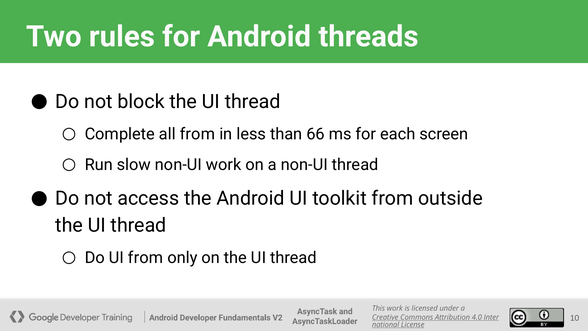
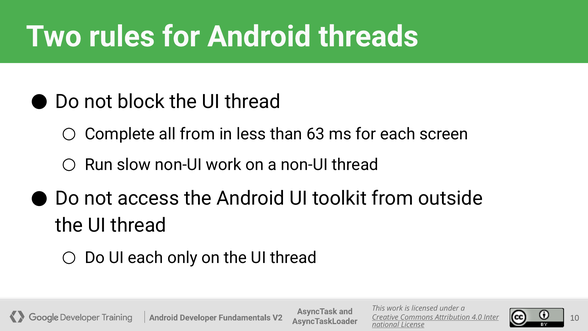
66: 66 -> 63 (316, 134)
UI from: from -> each (146, 258)
